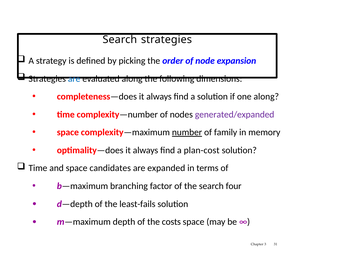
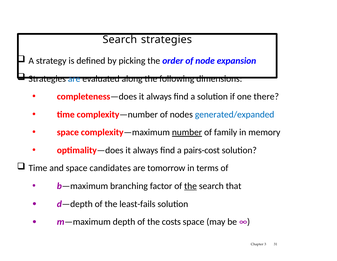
one along: along -> there (266, 96)
generated/expanded colour: purple -> blue (235, 114)
plan-cost: plan-cost -> pairs-cost (202, 150)
expanded: expanded -> tomorrow (166, 168)
the underline: none -> present (191, 186)
four: four -> that (234, 186)
